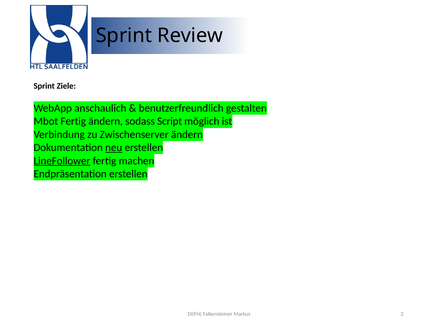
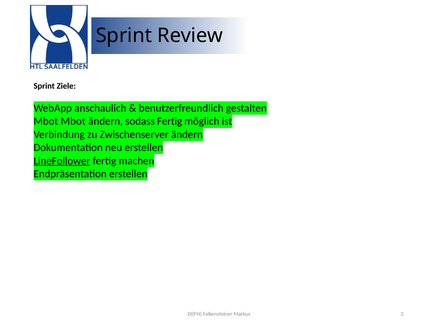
Mbot Fertig: Fertig -> Mbot (73, 121)
sodass Script: Script -> Fertig (170, 121)
neu underline: present -> none (114, 147)
